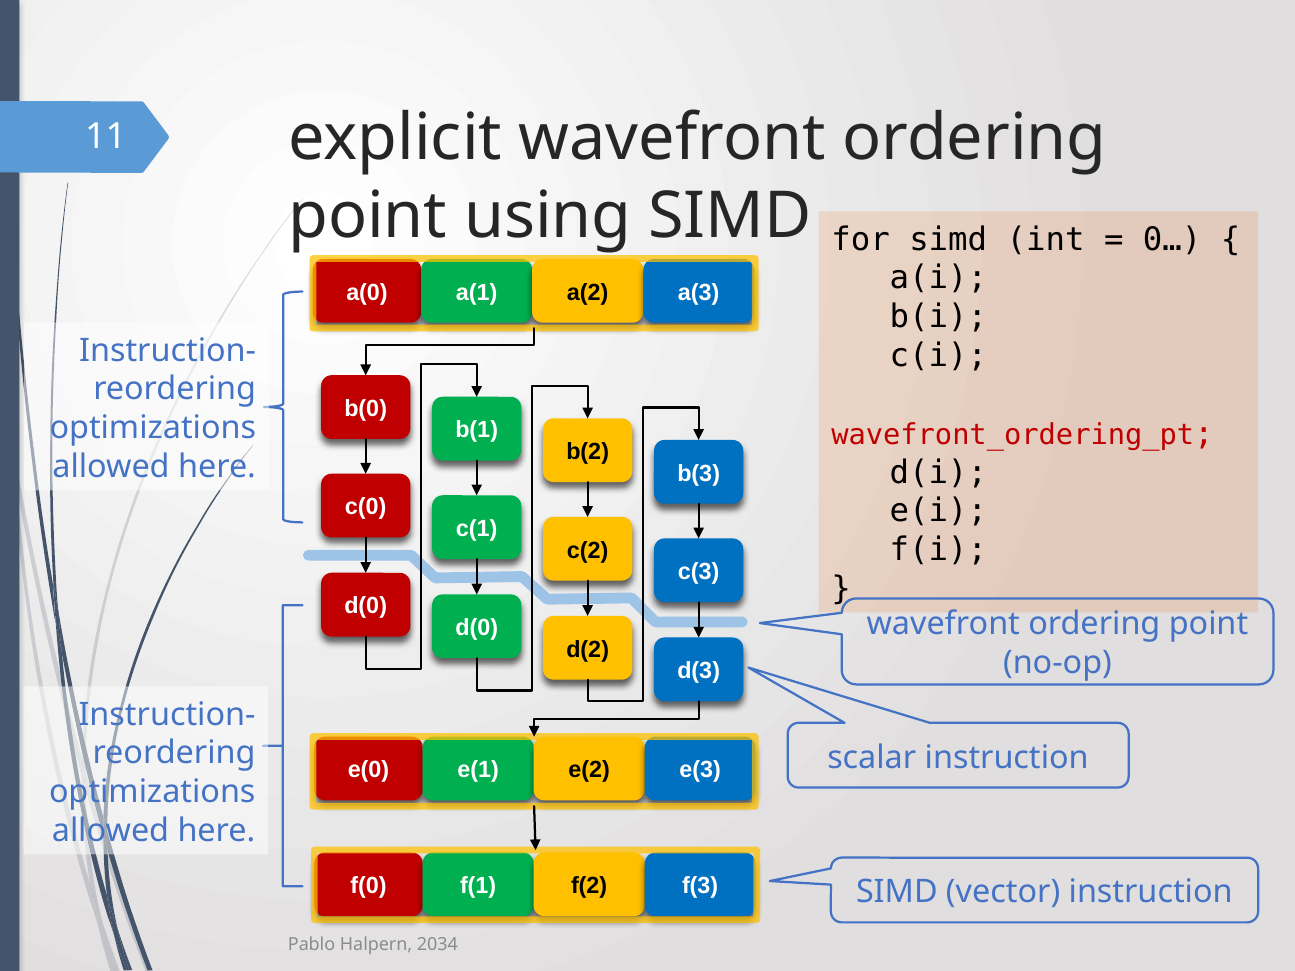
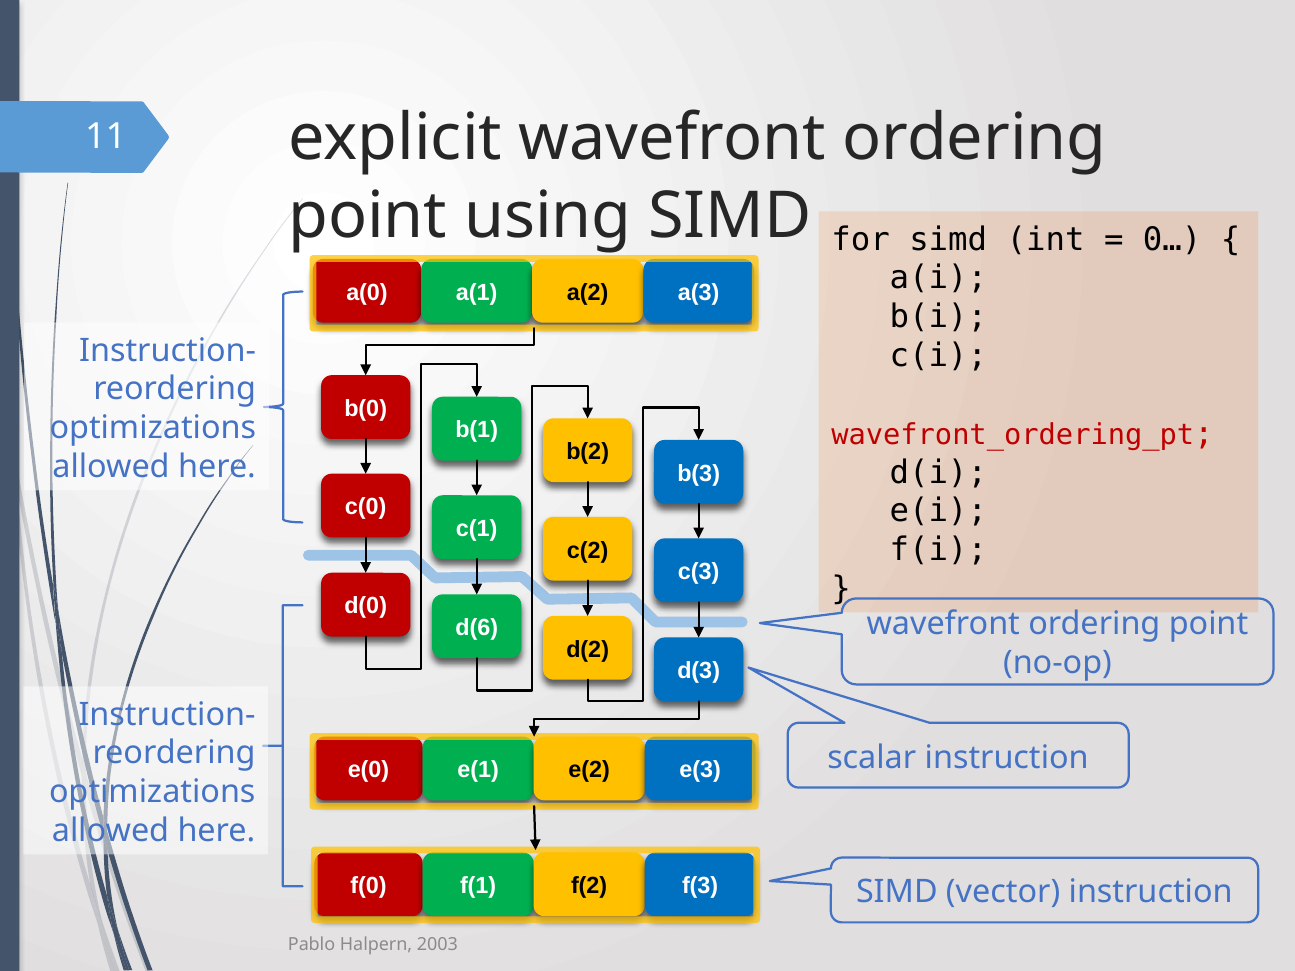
d(0: d(0 -> d(6 (477, 628)
2034: 2034 -> 2003 (437, 945)
